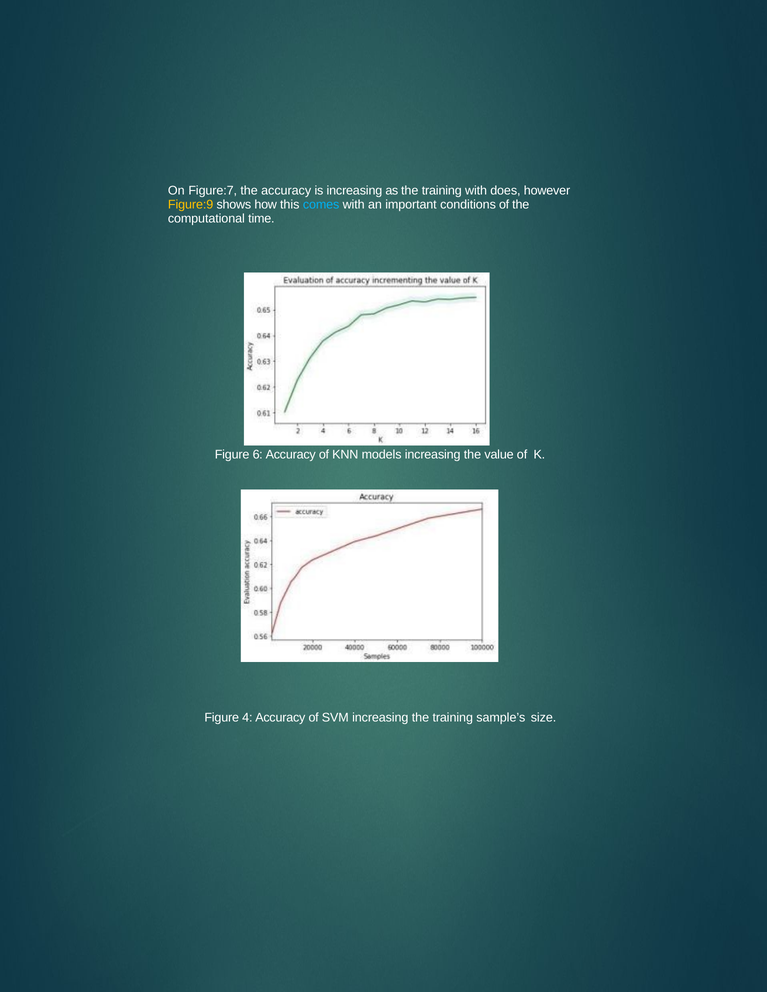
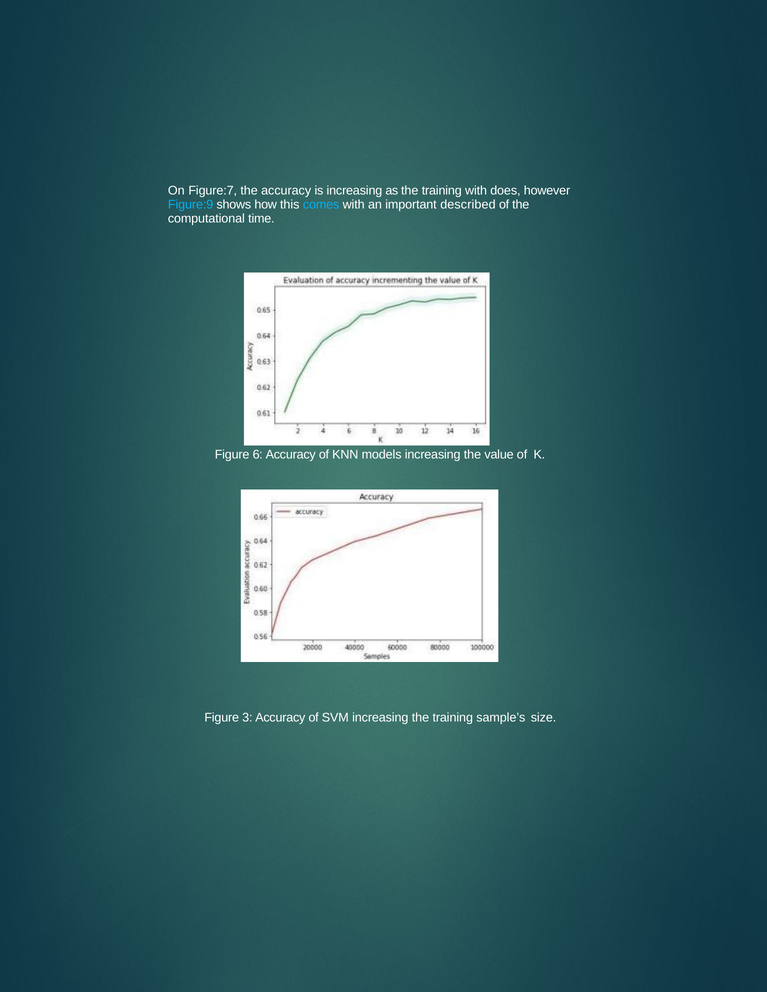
Figure:9 colour: yellow -> light blue (191, 205)
conditions: conditions -> described (468, 205)
4: 4 -> 3 (247, 718)
